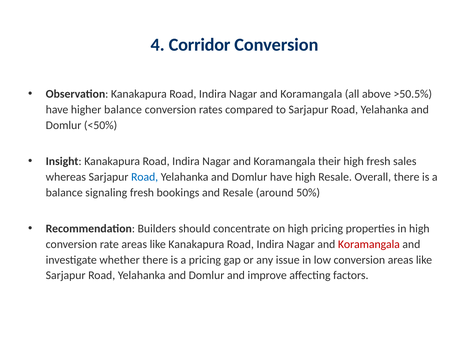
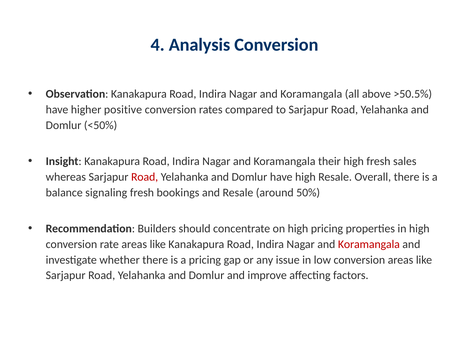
Corridor: Corridor -> Analysis (200, 45)
higher balance: balance -> positive (123, 109)
Road colour: blue -> red (145, 177)
